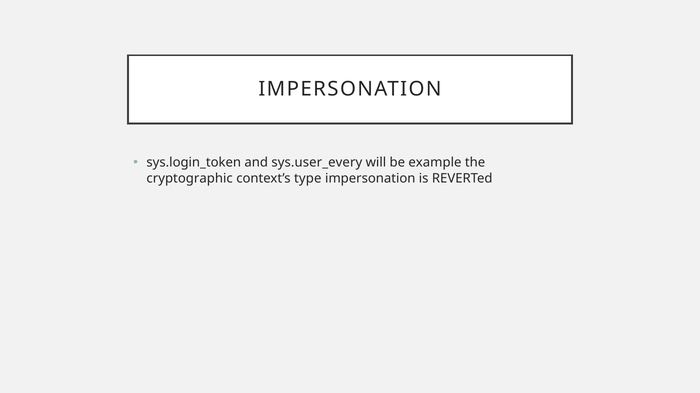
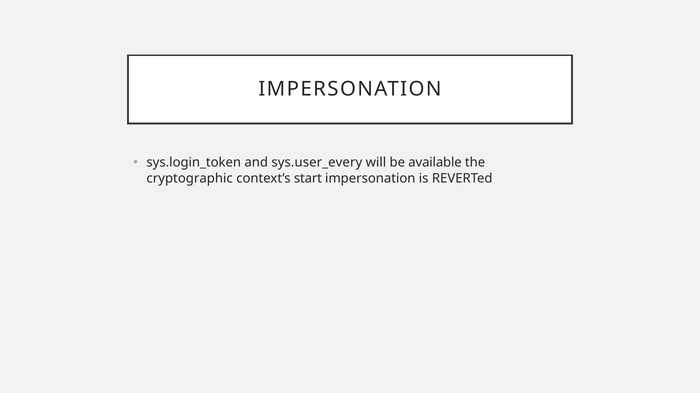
example: example -> available (435, 163)
type: type -> start (308, 179)
